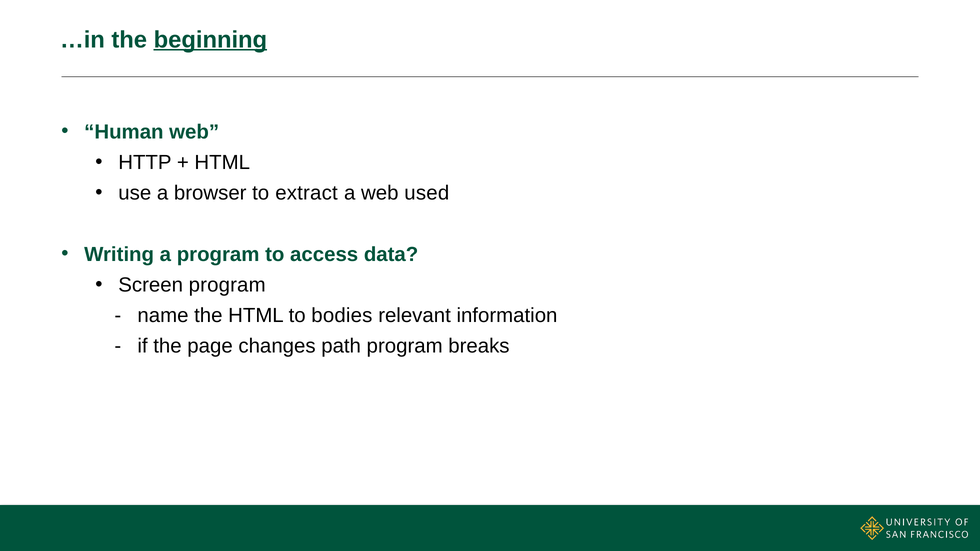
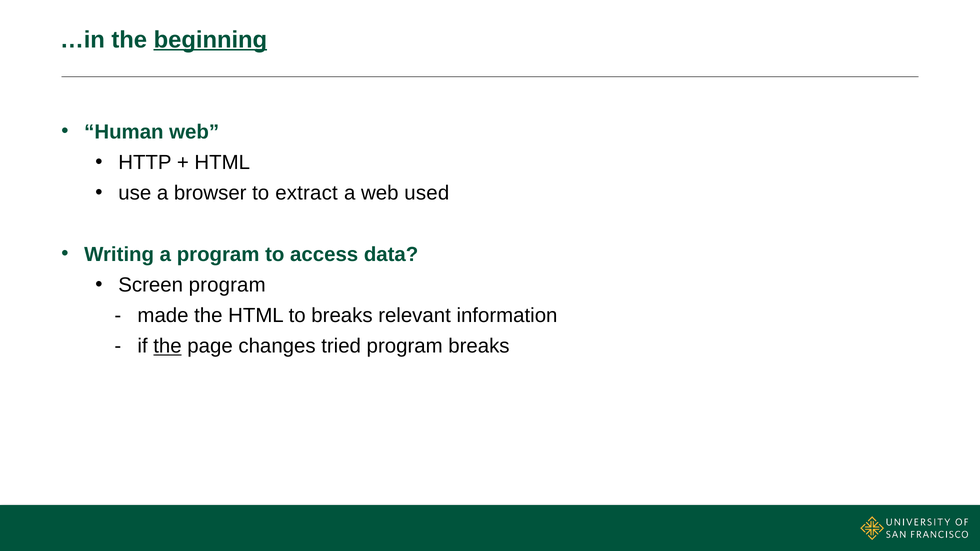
name: name -> made (163, 316)
to bodies: bodies -> breaks (342, 316)
the underline: none -> present (167, 346)
path: path -> tried (341, 346)
